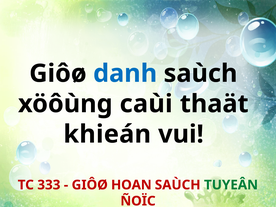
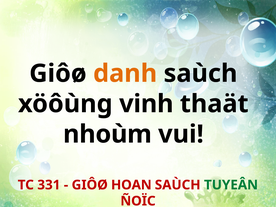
danh colour: blue -> orange (125, 73)
caùi: caùi -> vinh (146, 104)
khieán: khieán -> nhoùm (107, 134)
333: 333 -> 331 (49, 185)
